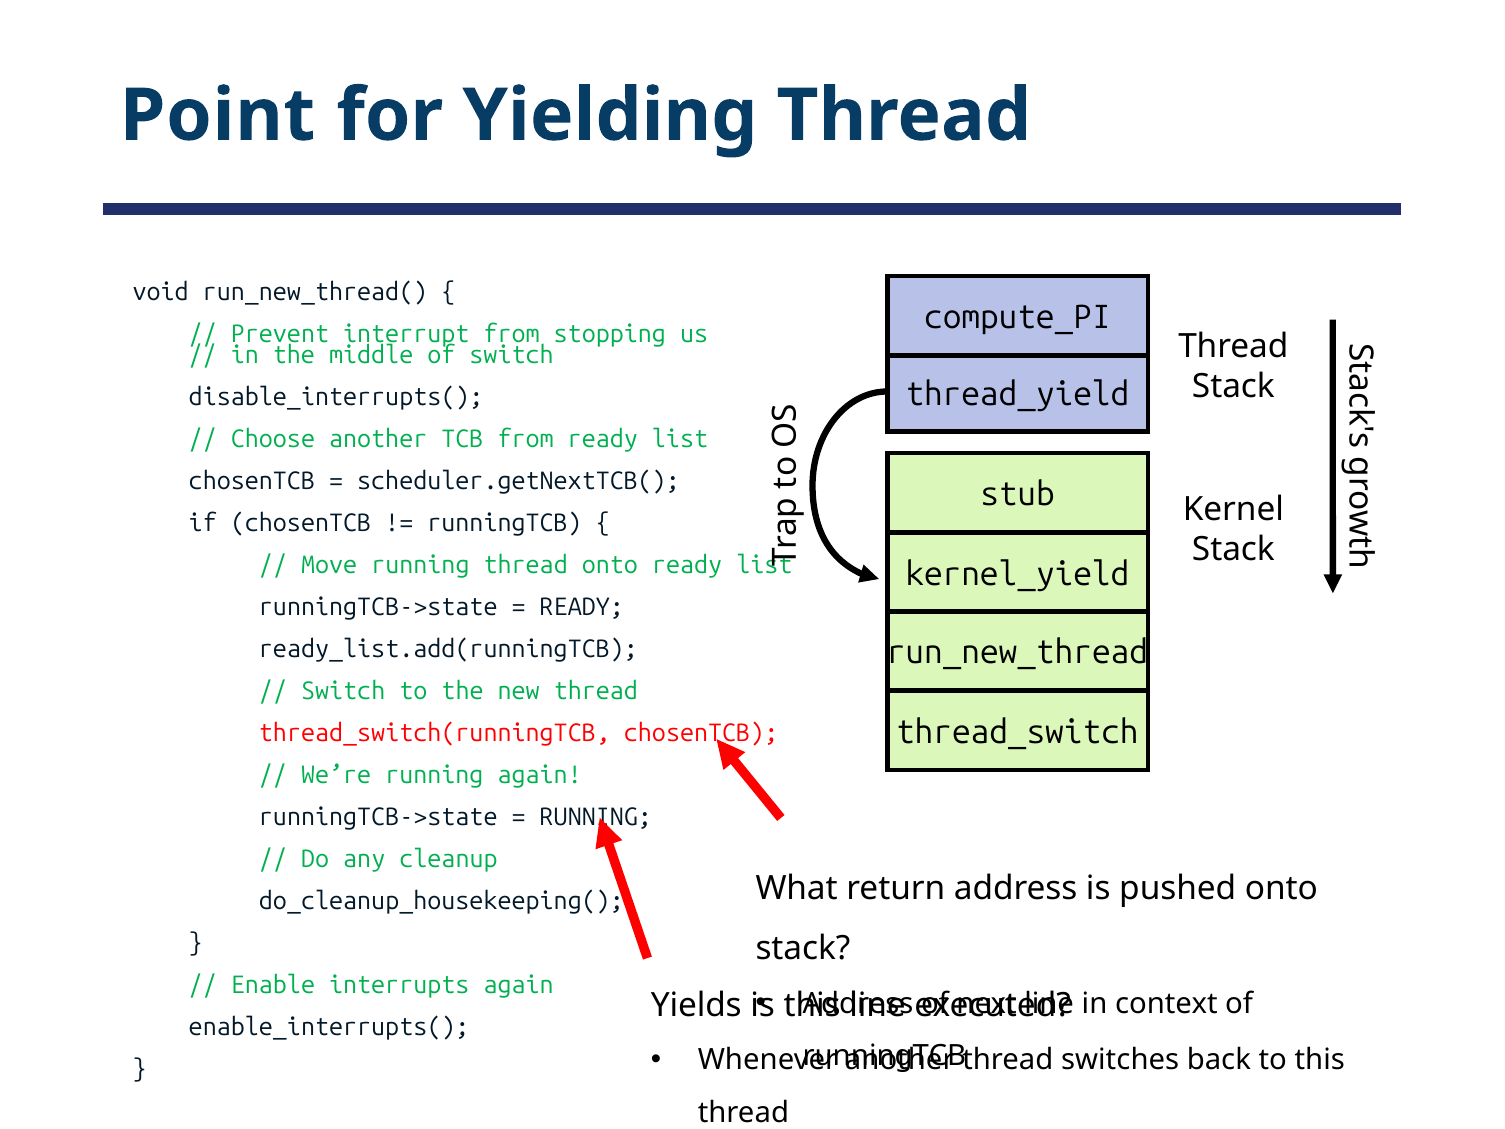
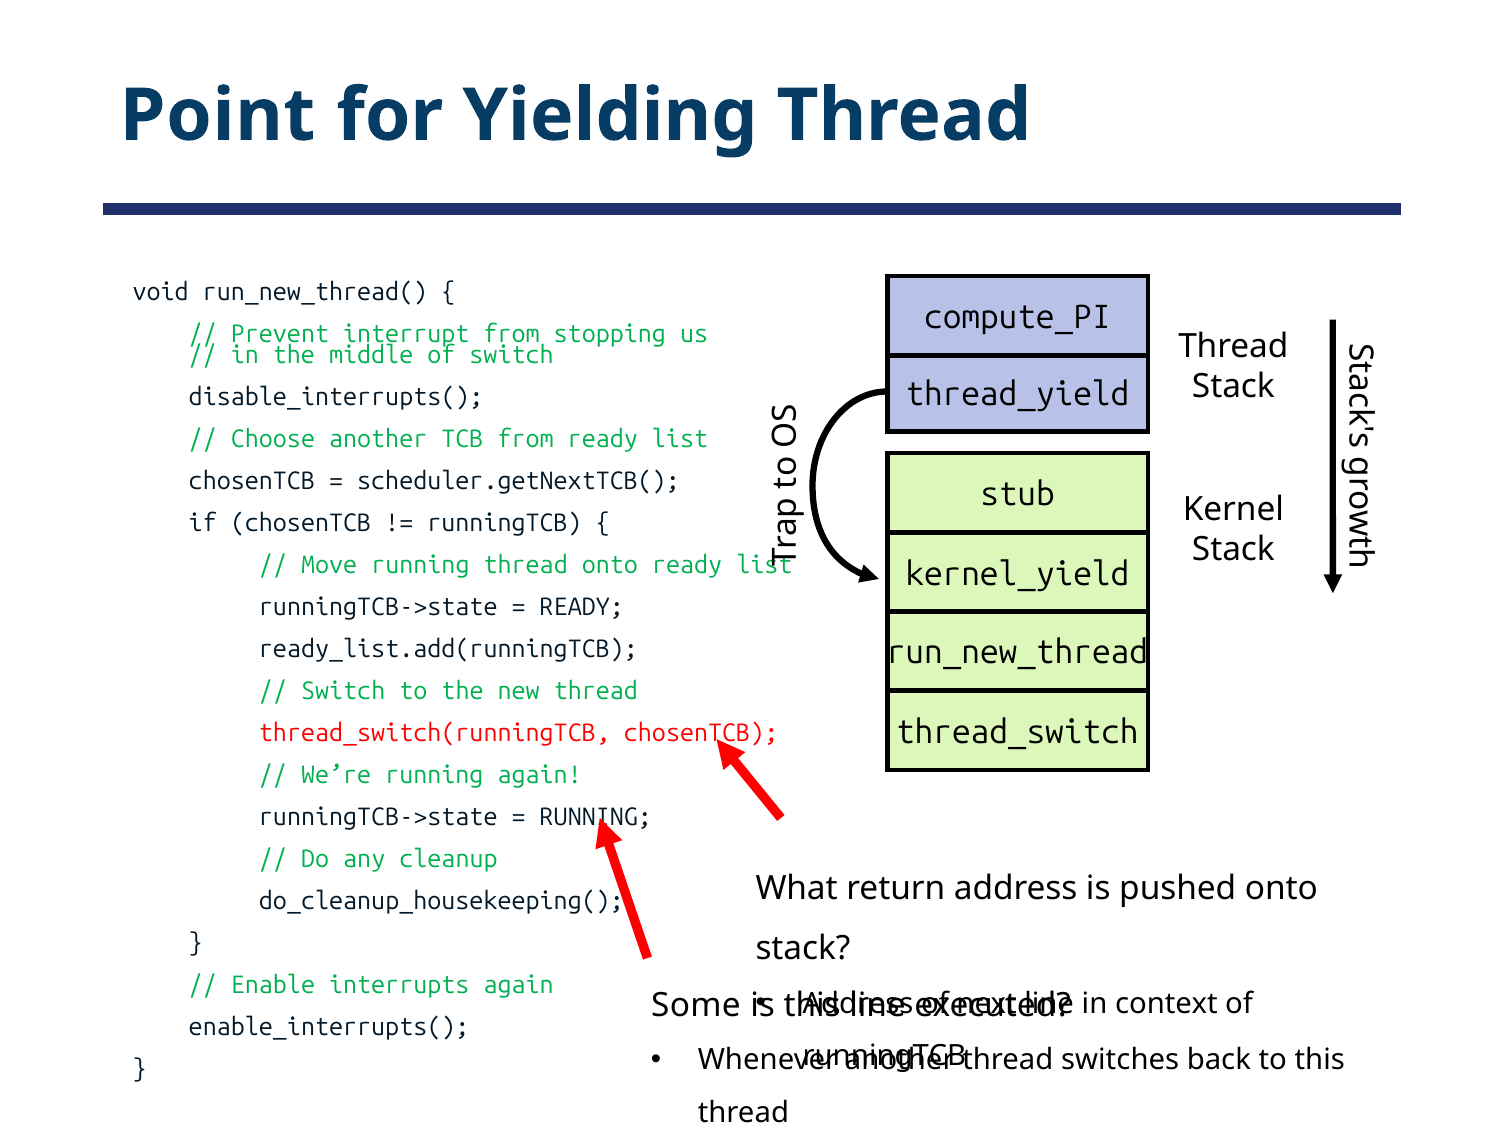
Yields: Yields -> Some (696, 1005)
